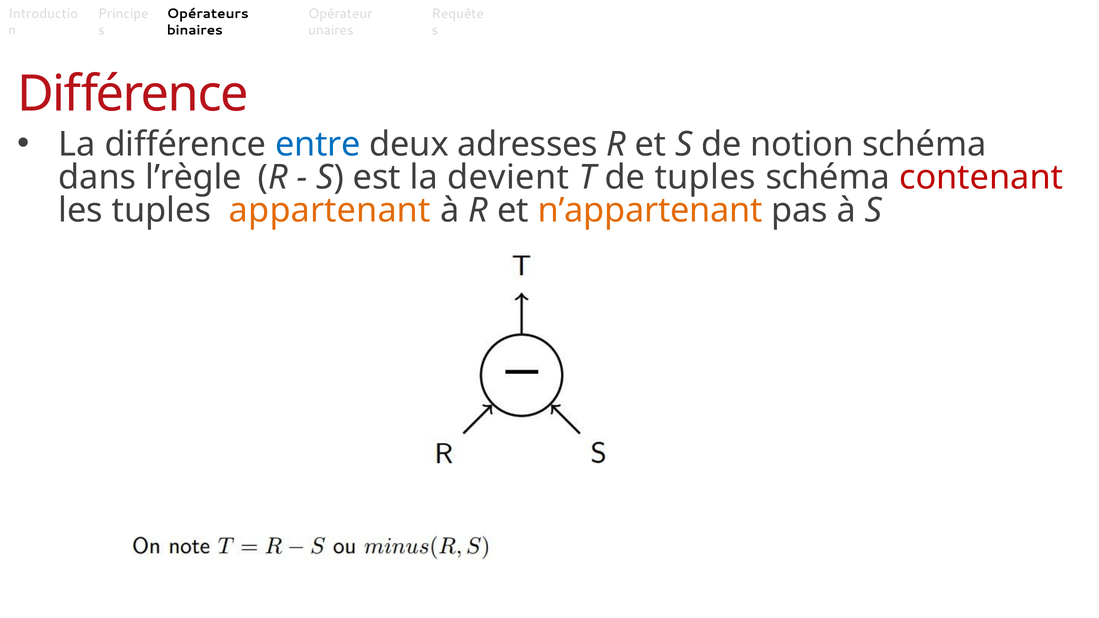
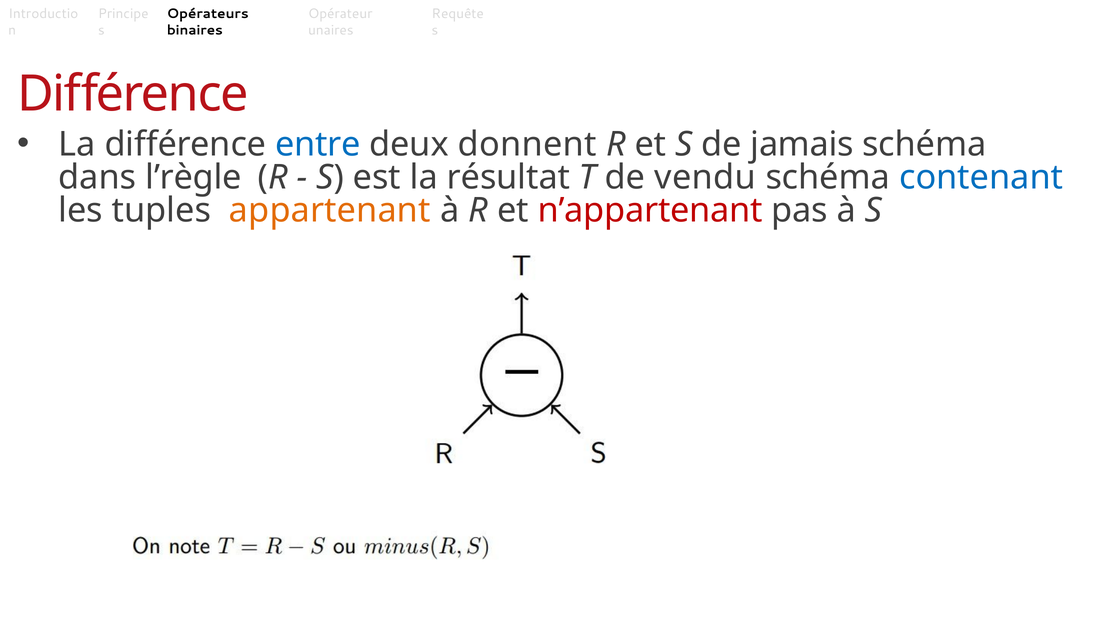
adresses: adresses -> donnent (527, 144)
notion: notion -> jamais (802, 144)
devient: devient -> résultat (508, 177)
de tuples: tuples -> vendu (705, 177)
contenant colour: red -> blue (981, 177)
n’appartenant colour: orange -> red (650, 210)
